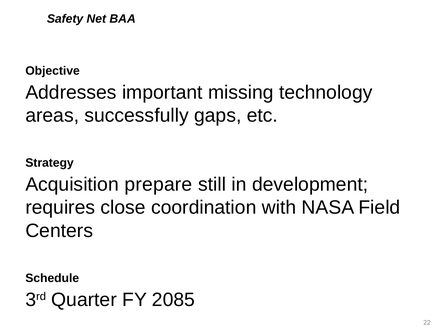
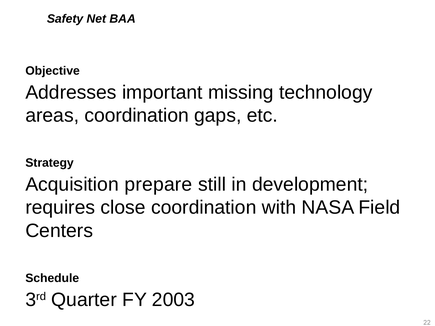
areas successfully: successfully -> coordination (137, 116)
2085: 2085 -> 2003 (173, 300)
